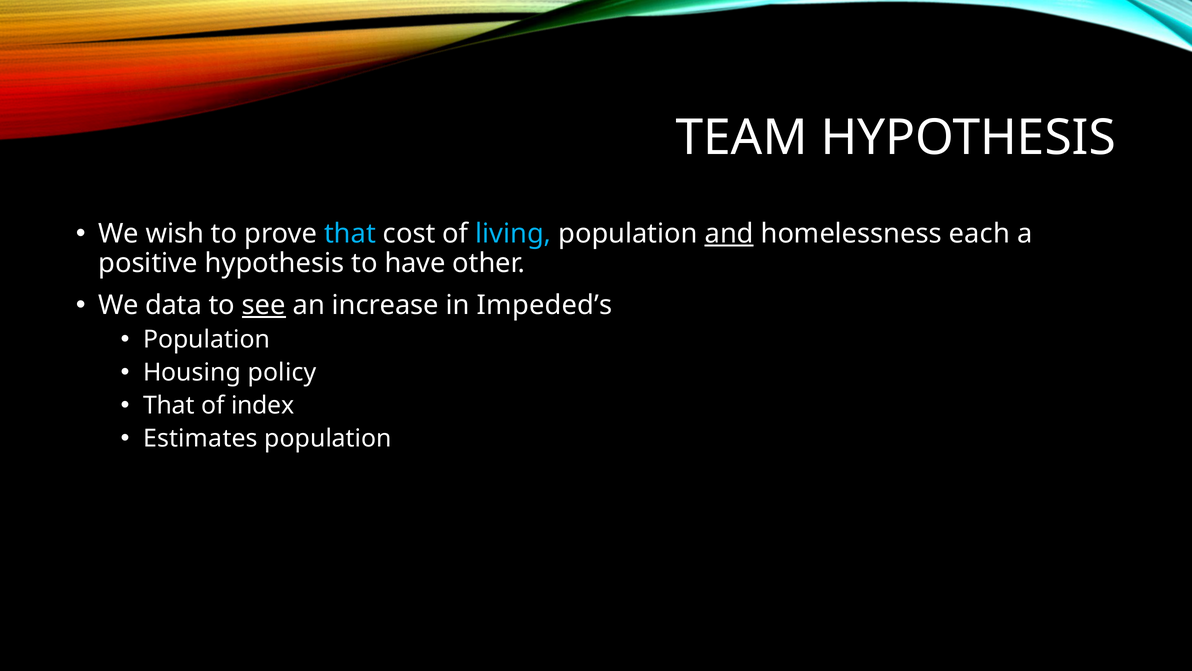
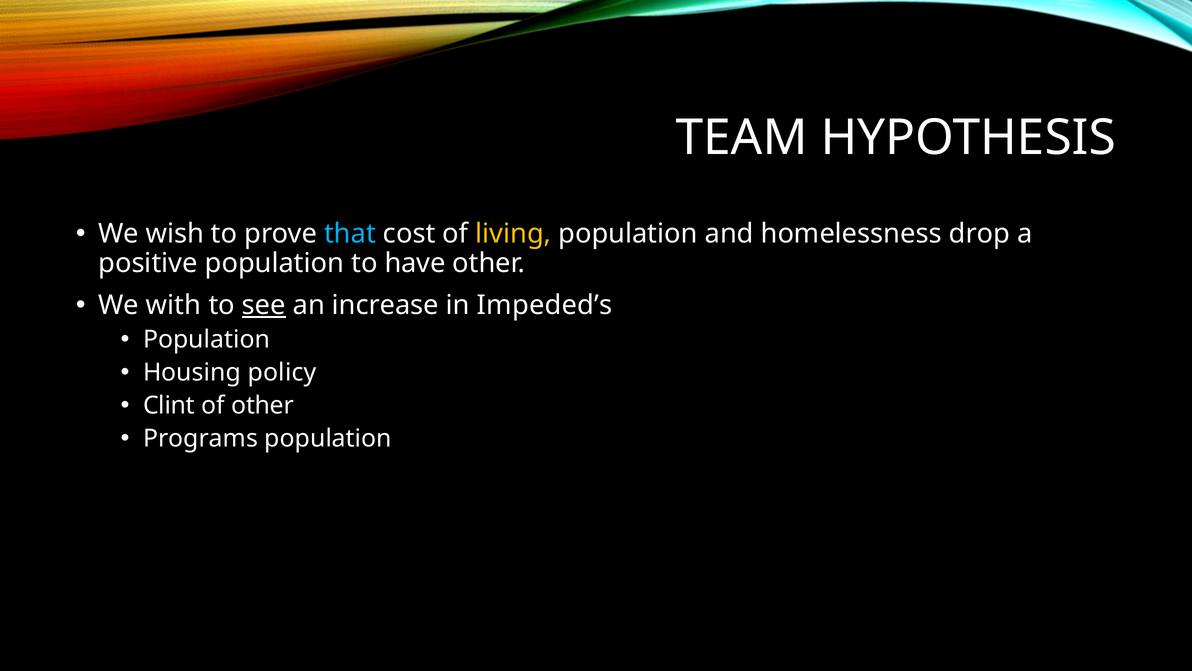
living colour: light blue -> yellow (513, 234)
and underline: present -> none (729, 234)
each: each -> drop (979, 234)
positive hypothesis: hypothesis -> population (275, 263)
data: data -> with (173, 305)
That: That -> Clint (169, 405)
of index: index -> other (263, 405)
Estimates: Estimates -> Programs (201, 438)
